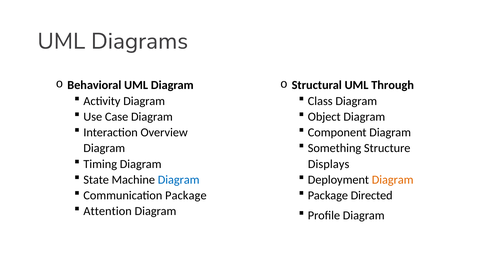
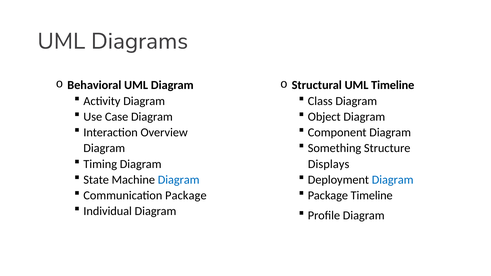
UML Through: Through -> Timeline (393, 85)
Diagram colour: orange -> blue (393, 180)
Package Directed: Directed -> Timeline (372, 196)
Attention: Attention -> Individual (108, 211)
